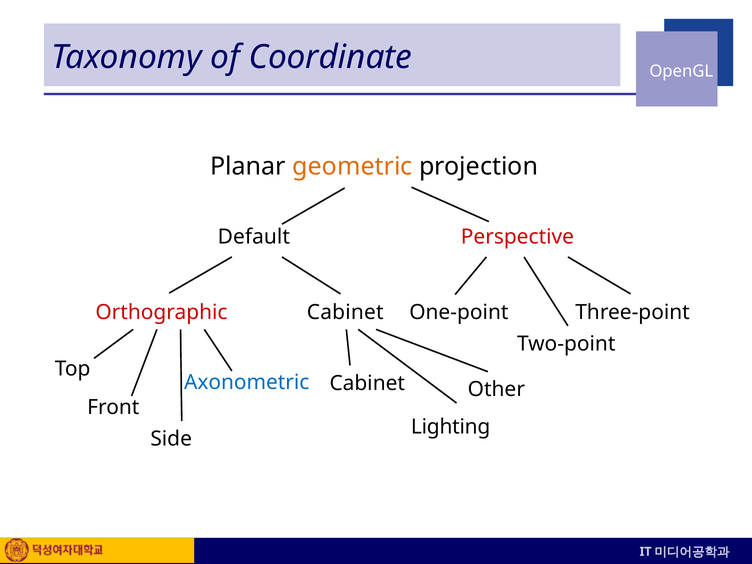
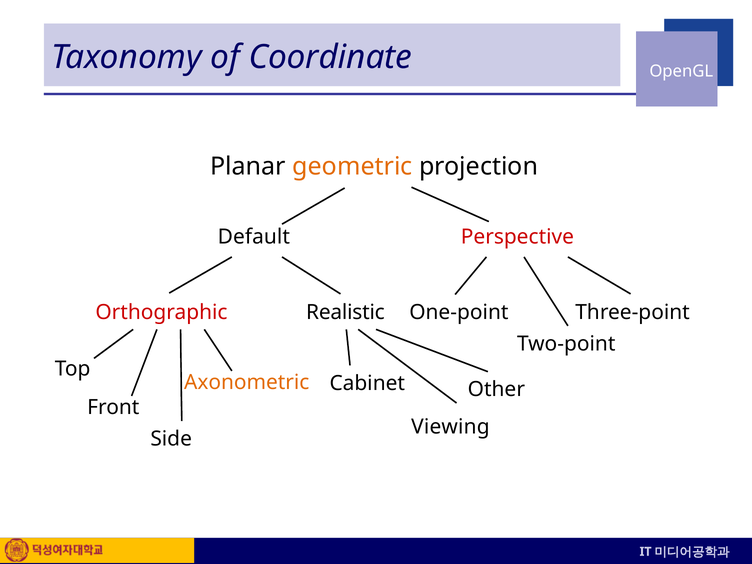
Orthographic Cabinet: Cabinet -> Realistic (345, 312)
Axonometric colour: blue -> orange (247, 382)
Lighting: Lighting -> Viewing (450, 427)
